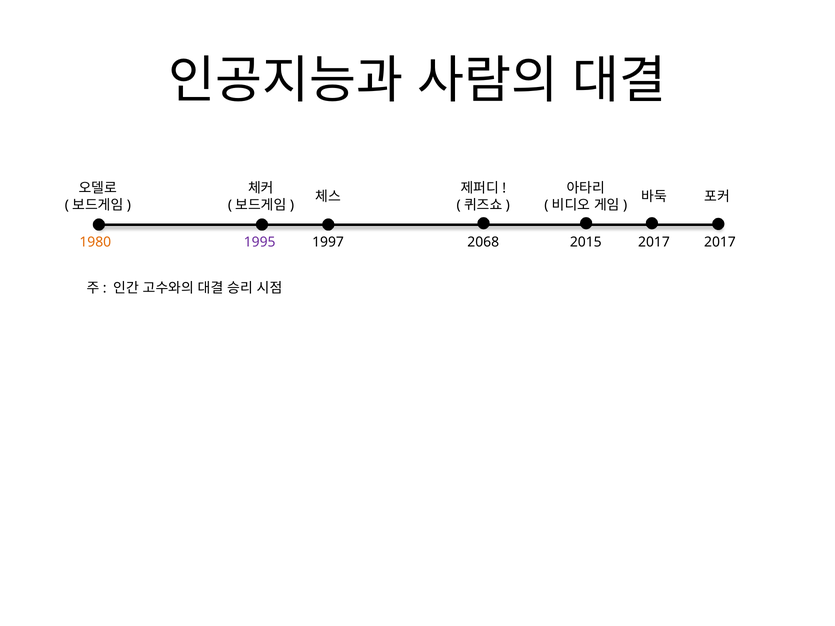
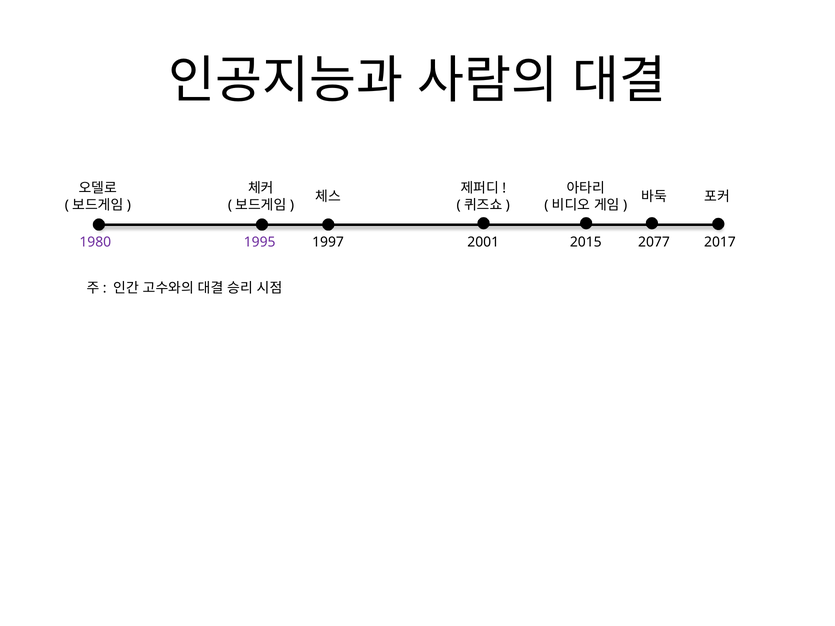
1980 colour: orange -> purple (95, 242)
2068: 2068 -> 2001 (483, 242)
2015 2017: 2017 -> 2077 (654, 242)
